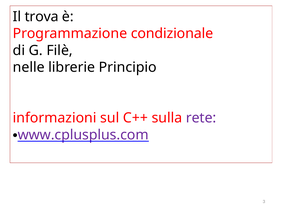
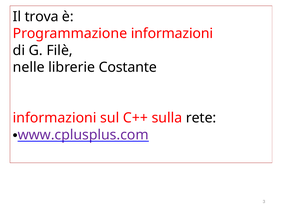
Programmazione condizionale: condizionale -> informazioni (172, 34)
Principio: Principio -> Costante (128, 67)
rete colour: purple -> black (201, 118)
